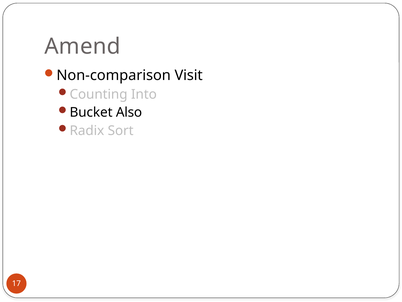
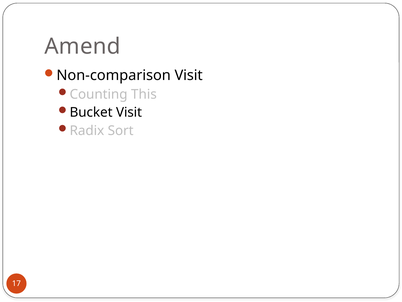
Into: Into -> This (144, 94)
Bucket Also: Also -> Visit (129, 112)
